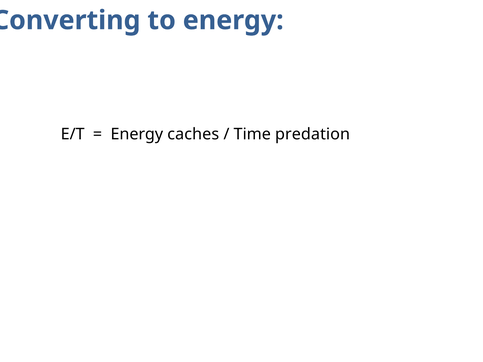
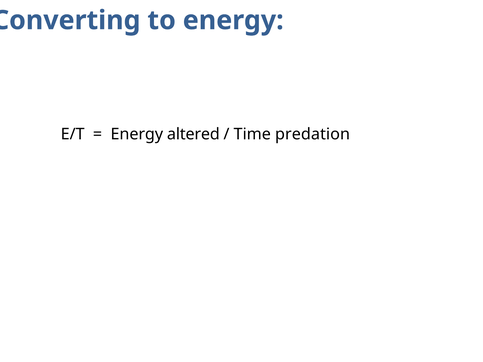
caches: caches -> altered (193, 134)
